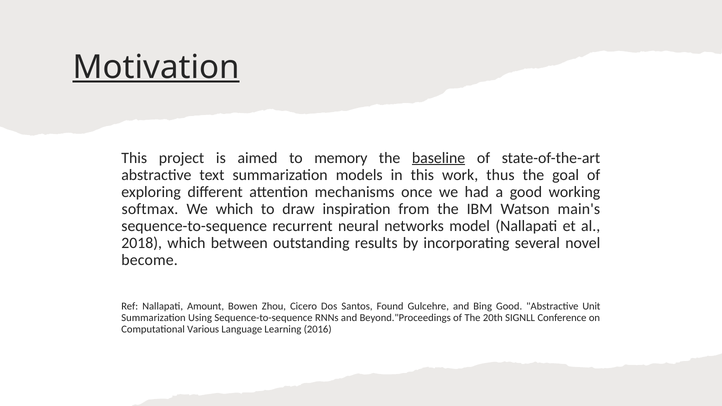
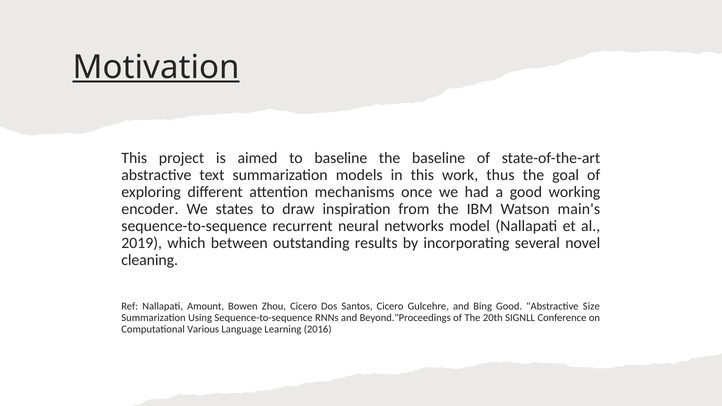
to memory: memory -> baseline (341, 158)
baseline underline: present -> none (439, 158)
softmax: softmax -> encoder (150, 209)
We which: which -> states (235, 209)
2018: 2018 -> 2019 (142, 243)
become: become -> cleaning (150, 260)
Santos Found: Found -> Cicero (390, 307)
Unit: Unit -> Size (591, 307)
